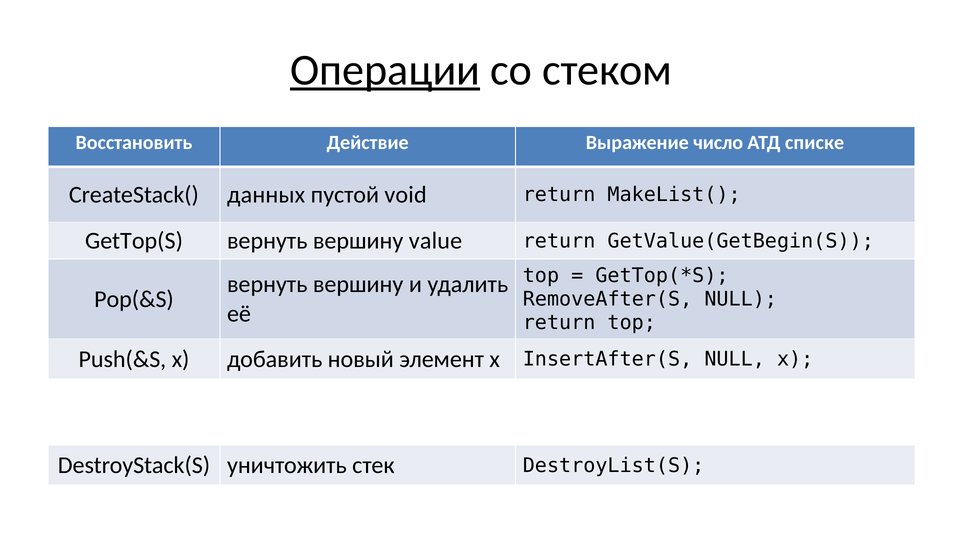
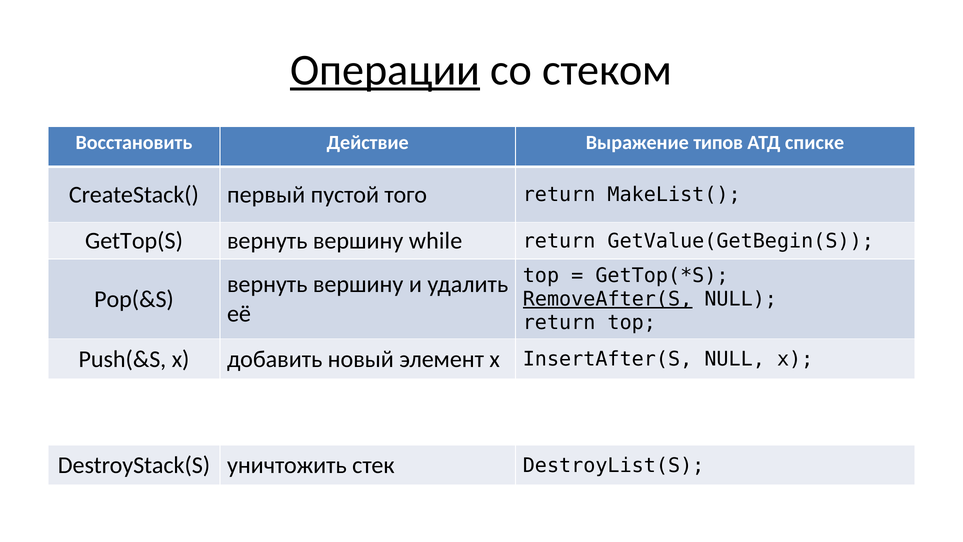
число: число -> типов (718, 143)
данных: данных -> первый (266, 195)
void: void -> того (406, 195)
value: value -> while (436, 241)
RemoveAfter(S underline: none -> present (608, 299)
